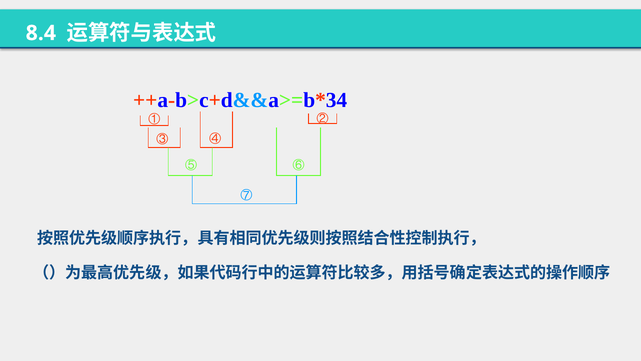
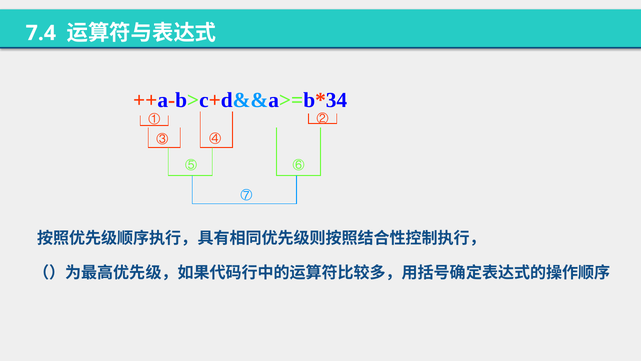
8.4: 8.4 -> 7.4 (41, 33)
